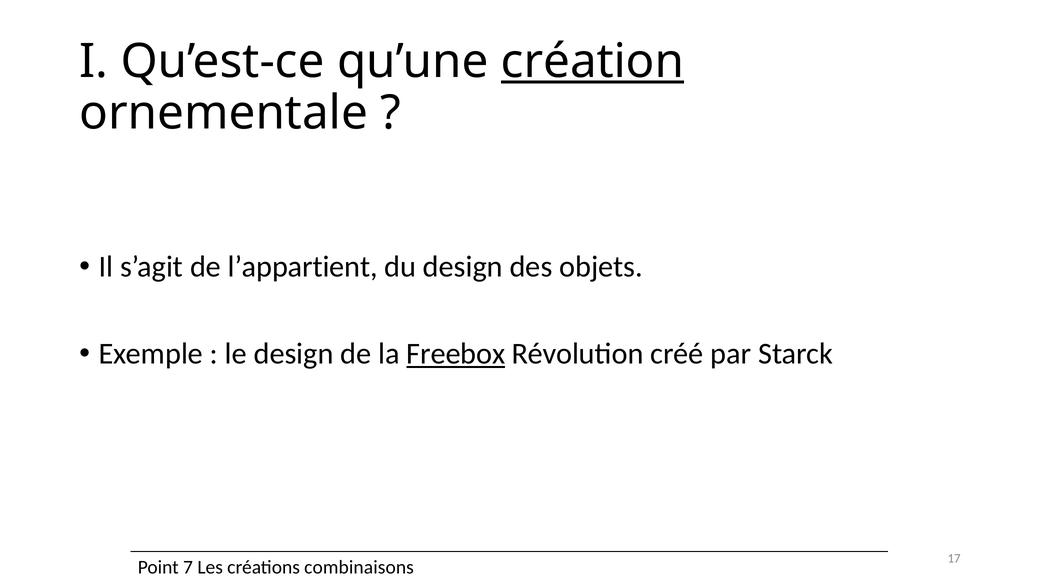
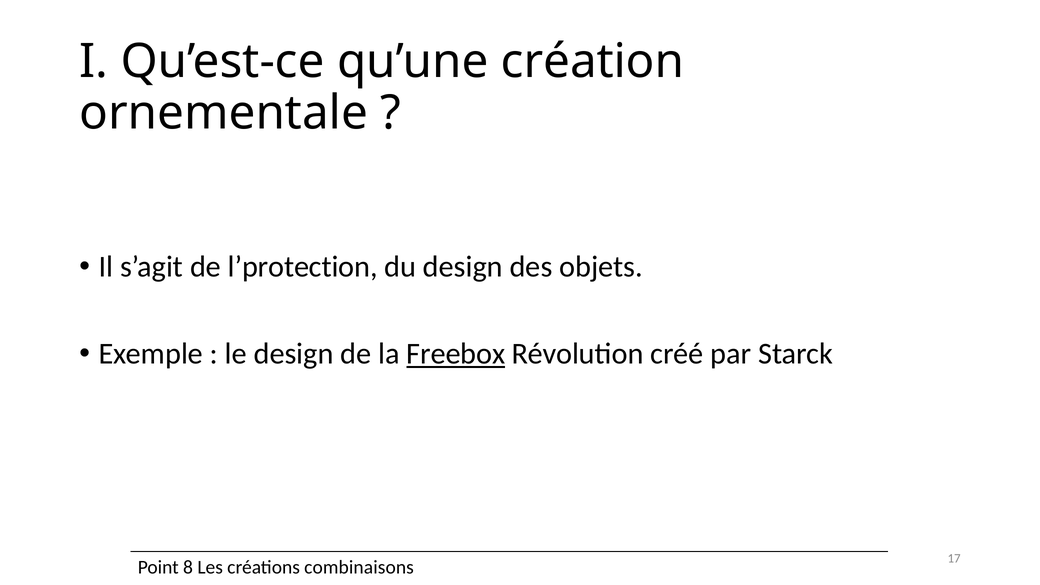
création underline: present -> none (593, 62)
l’appartient: l’appartient -> l’protection (303, 267)
7: 7 -> 8 (188, 568)
